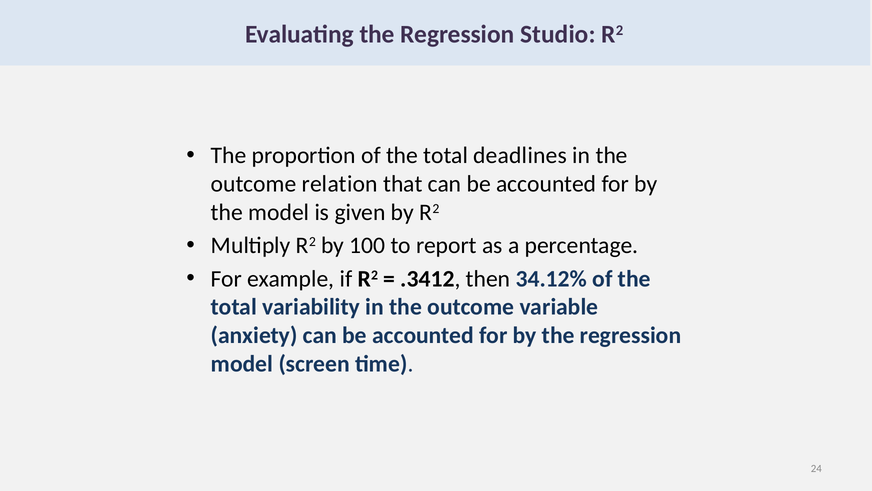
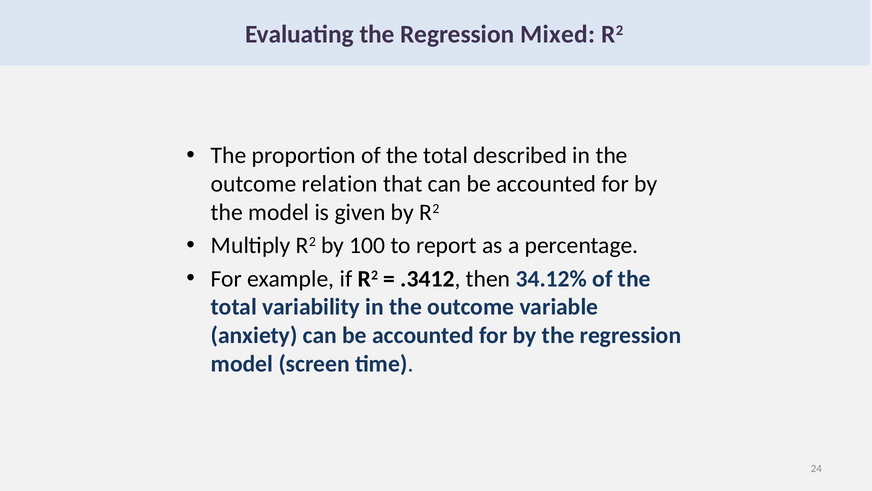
Studio: Studio -> Mixed (558, 34)
deadlines: deadlines -> described (520, 155)
